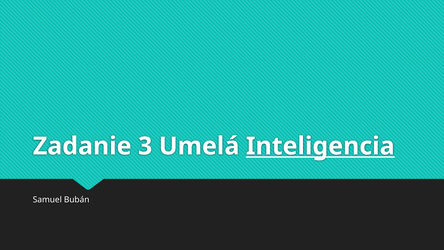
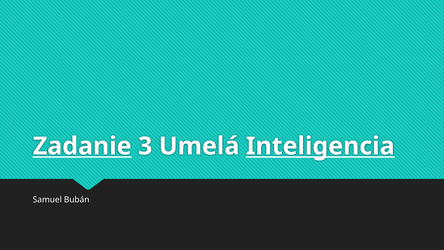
Zadanie underline: none -> present (82, 146)
